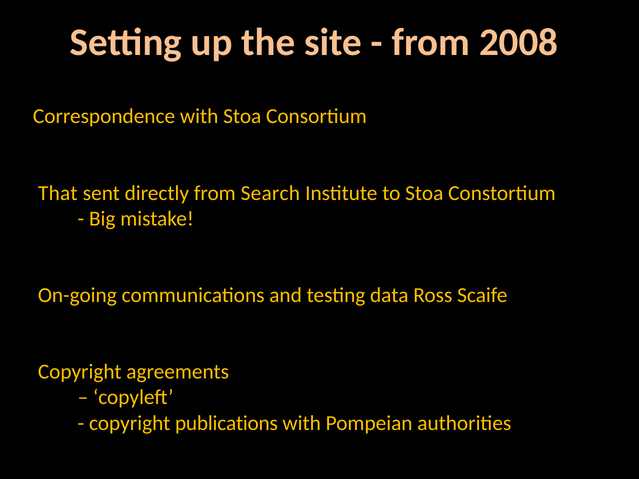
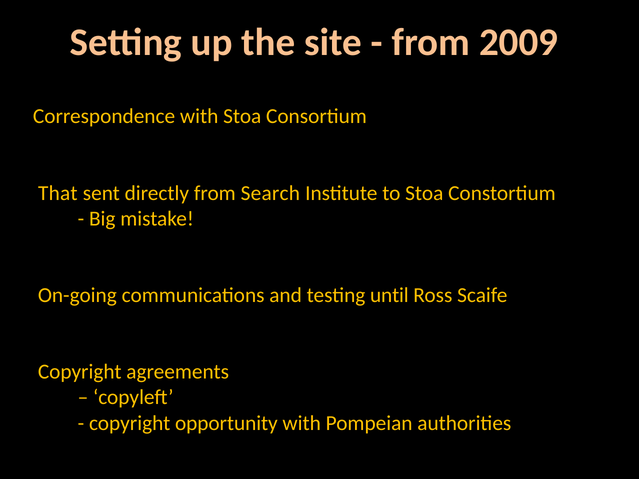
2008: 2008 -> 2009 (519, 43)
data: data -> until (389, 295)
publications: publications -> opportunity (226, 423)
